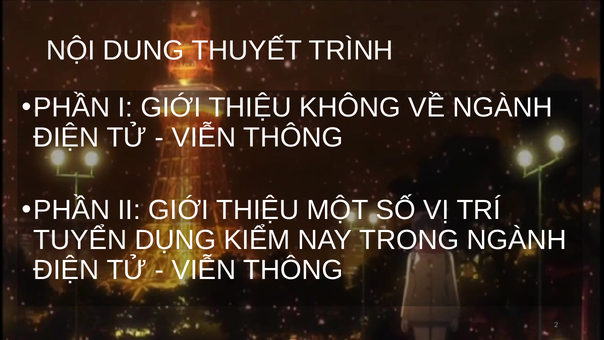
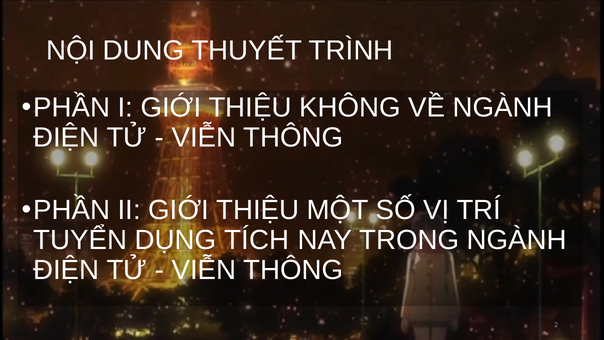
KIỂM: KIỂM -> TÍCH (257, 240)
